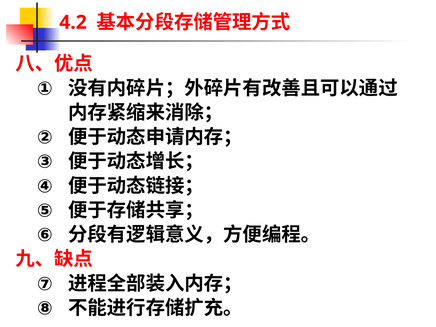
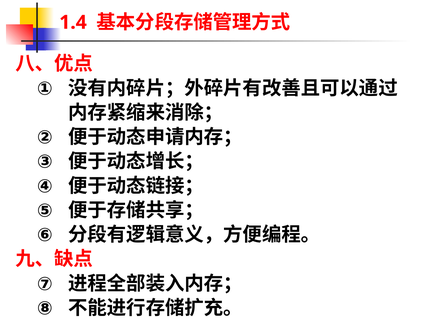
4.2: 4.2 -> 1.4 (73, 22)
